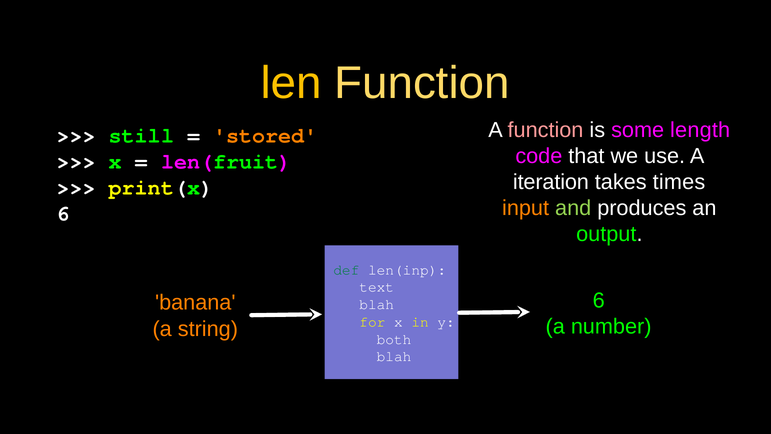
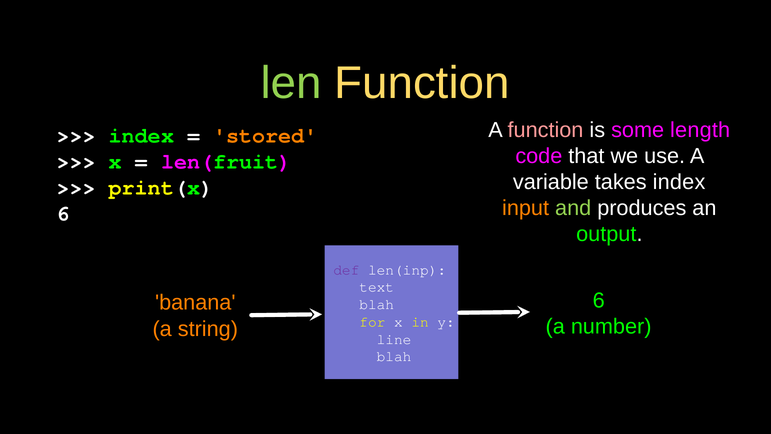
len colour: yellow -> light green (291, 83)
still: still -> index (141, 135)
iteration: iteration -> variable (551, 182)
takes times: times -> index (679, 182)
def colour: green -> purple (346, 270)
both: both -> line (394, 339)
